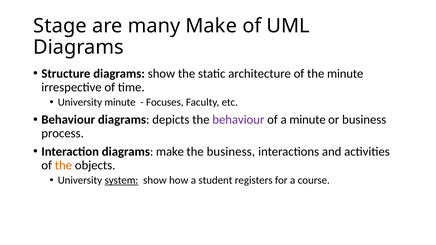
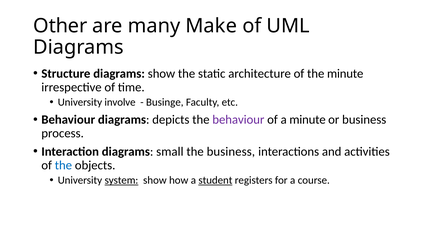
Stage: Stage -> Other (60, 26)
University minute: minute -> involve (120, 102)
Focuses: Focuses -> Businge (165, 102)
diagrams make: make -> small (170, 152)
the colour: orange -> blue (63, 166)
student underline: none -> present (215, 181)
